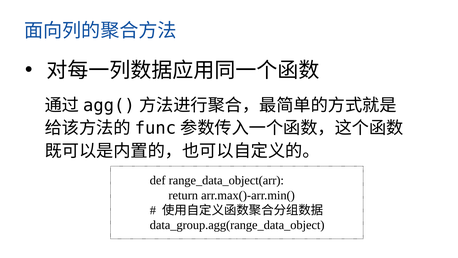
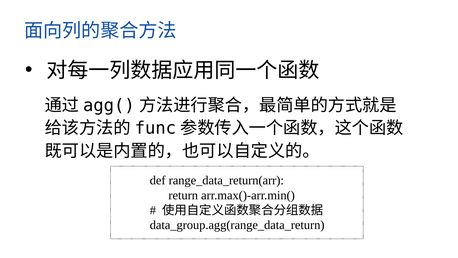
range_data_object(arr: range_data_object(arr -> range_data_return(arr (226, 180)
data_group.agg(range_data_object: data_group.agg(range_data_object -> data_group.agg(range_data_return (237, 225)
